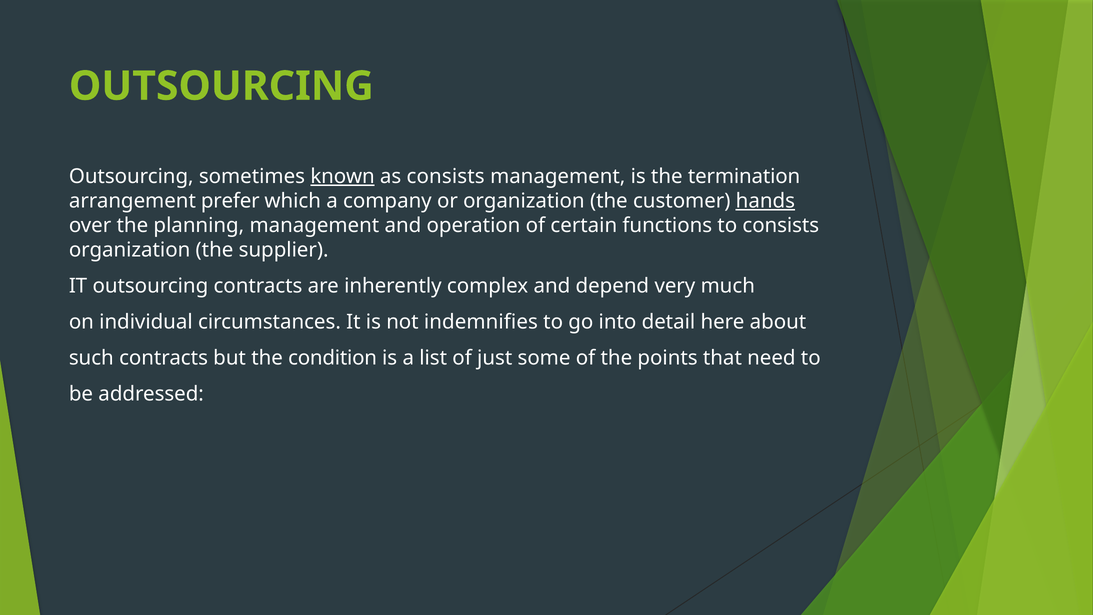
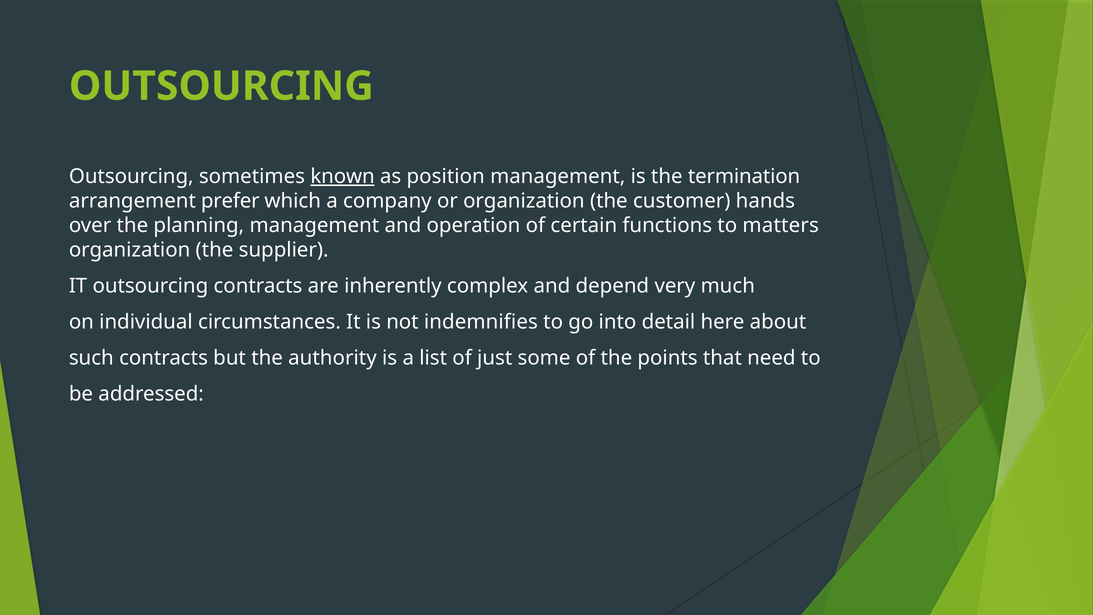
as consists: consists -> position (446, 176)
hands underline: present -> none (765, 201)
to consists: consists -> matters (781, 226)
condition: condition -> authority (332, 358)
